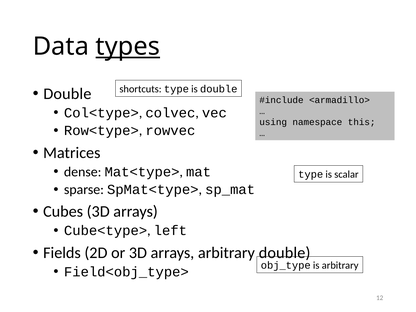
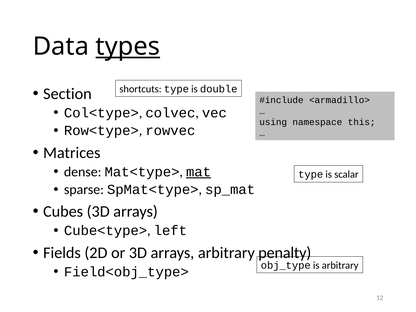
Double: Double -> Section (67, 94)
mat underline: none -> present (199, 172)
arbitrary double: double -> penalty (285, 253)
